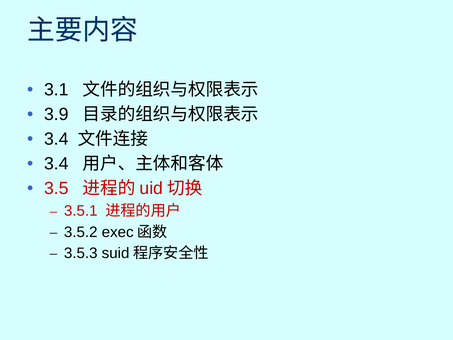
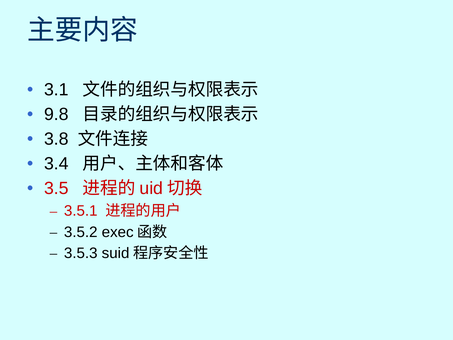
3.9: 3.9 -> 9.8 (56, 114)
3.4: 3.4 -> 3.8 (56, 139)
